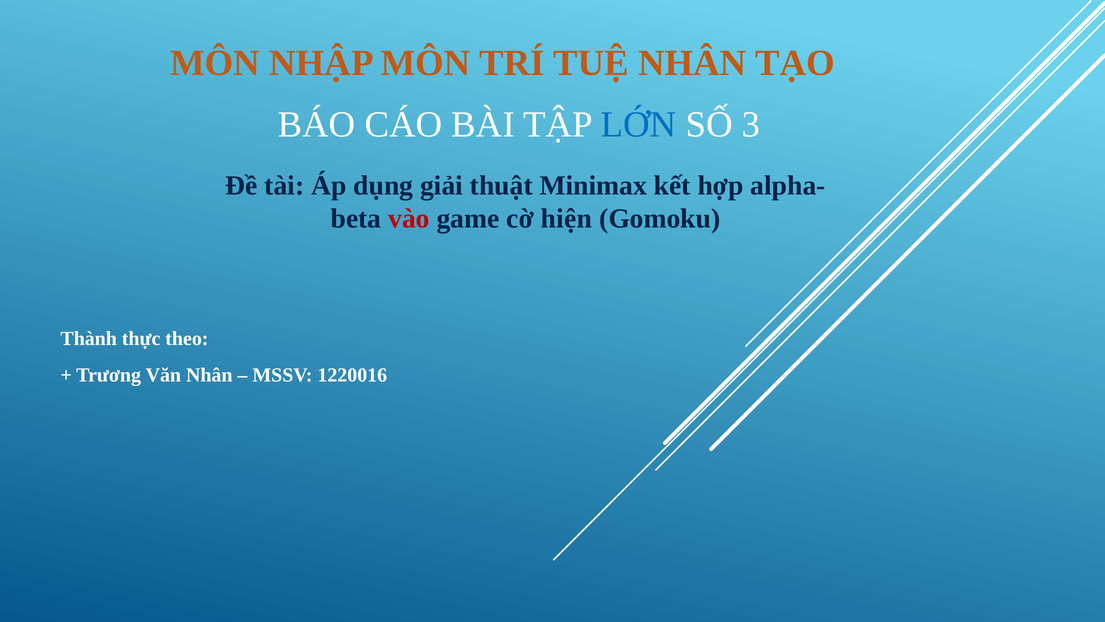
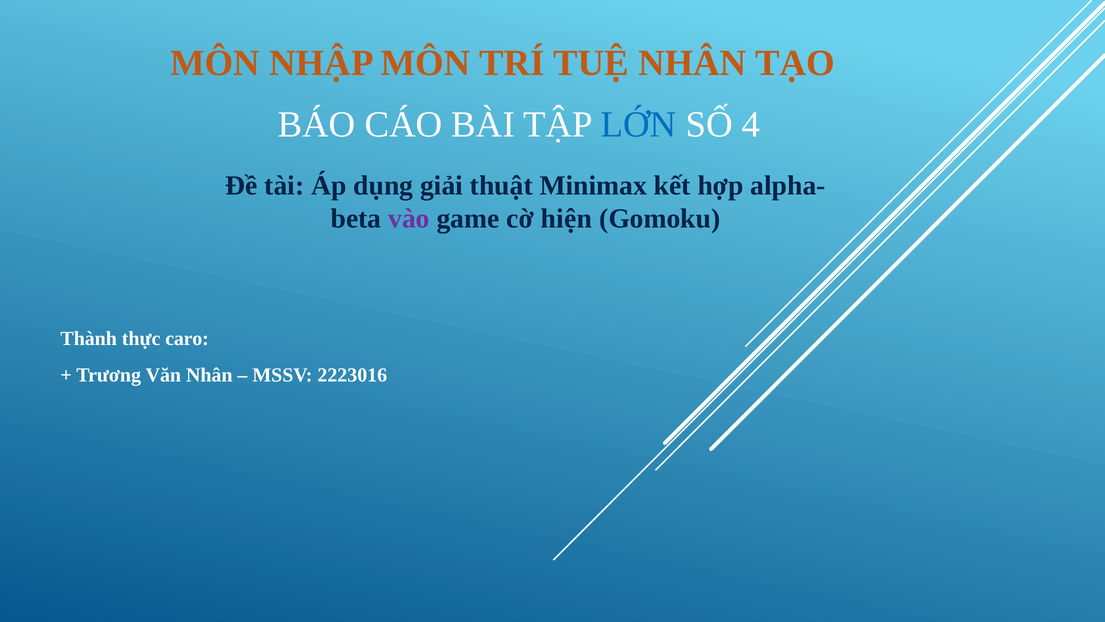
3: 3 -> 4 (751, 124)
vào colour: red -> purple (409, 219)
theo: theo -> caro (187, 339)
1220016: 1220016 -> 2223016 (352, 375)
